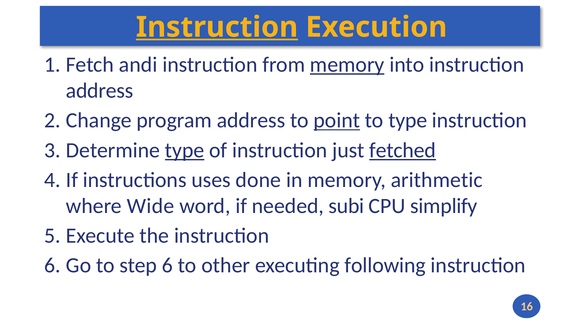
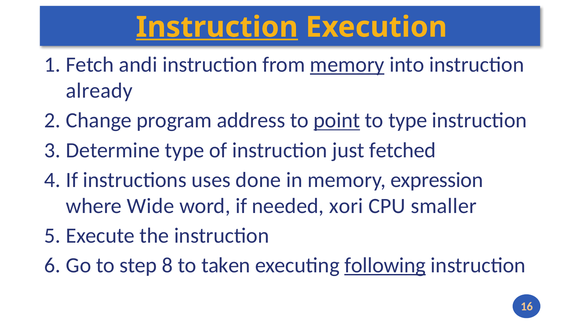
address: address -> already (99, 91)
type underline: present -> none (185, 150)
fetched underline: present -> none (403, 150)
arithmetic: arithmetic -> expression (437, 180)
subi: subi -> xori (346, 206)
simplify: simplify -> smaller (444, 206)
6: 6 -> 8 (167, 266)
other: other -> taken (226, 266)
following underline: none -> present (385, 266)
